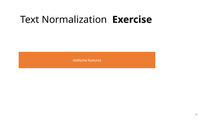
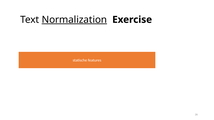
Normalization underline: none -> present (74, 20)
